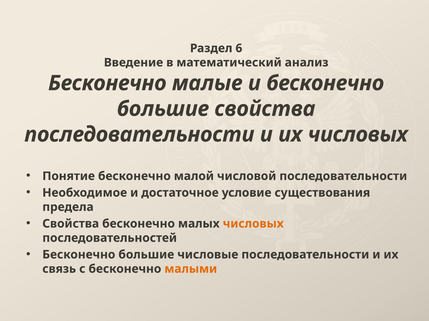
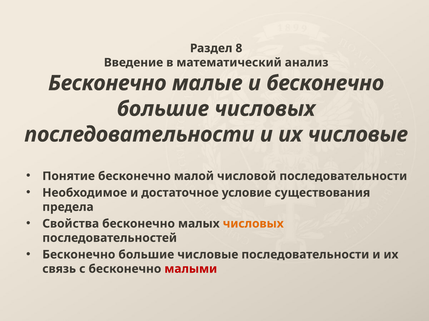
6: 6 -> 8 (239, 48)
большие свойства: свойства -> числовых (265, 109)
их числовых: числовых -> числовые (358, 135)
малыми colour: orange -> red (191, 269)
